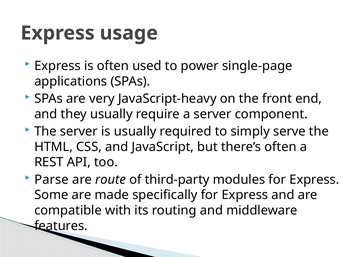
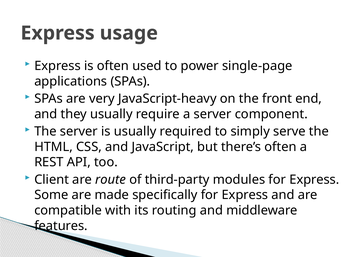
Parse: Parse -> Client (52, 180)
